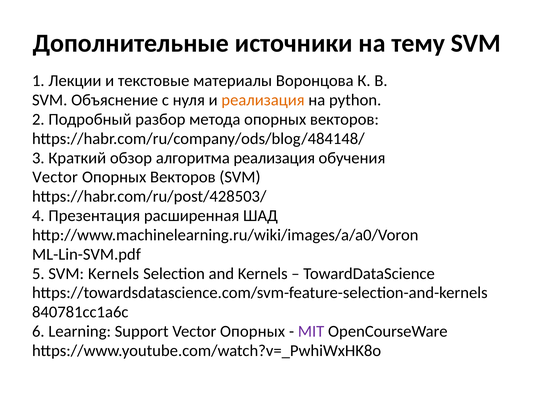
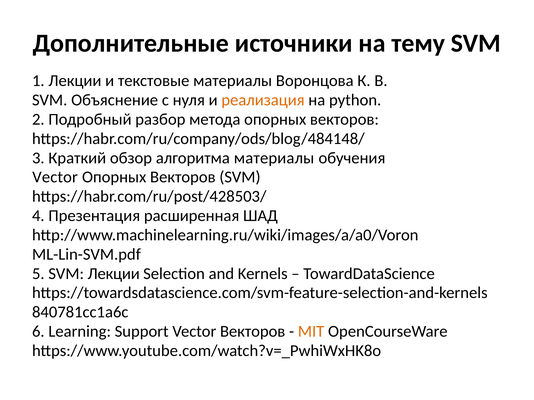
алгоритма реализация: реализация -> материалы (274, 158)
SVM Kernels: Kernels -> Лекции (114, 274)
Support Vector Опорных: Опорных -> Векторов (253, 332)
MIT colour: purple -> orange (311, 332)
